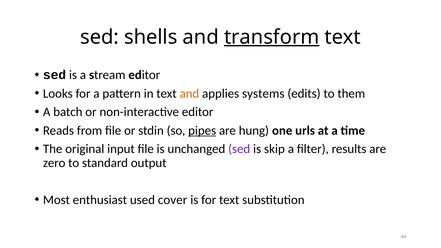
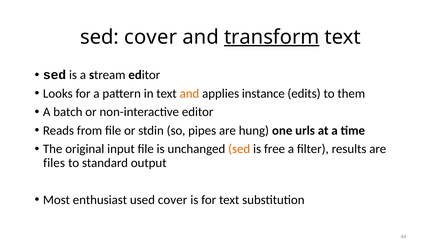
sed shells: shells -> cover (151, 37)
systems: systems -> instance (263, 94)
pipes underline: present -> none (202, 131)
sed colour: purple -> orange (239, 149)
skip: skip -> free (275, 149)
zero: zero -> files (54, 163)
